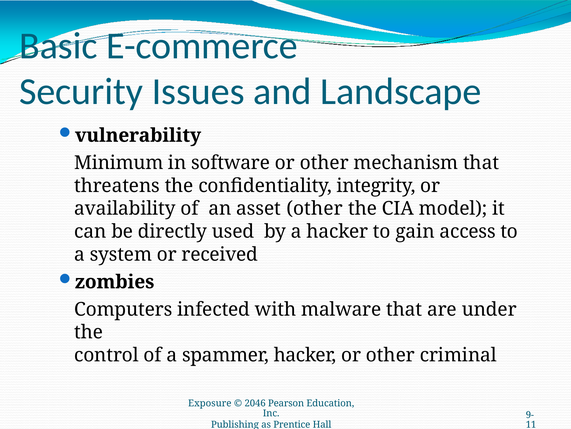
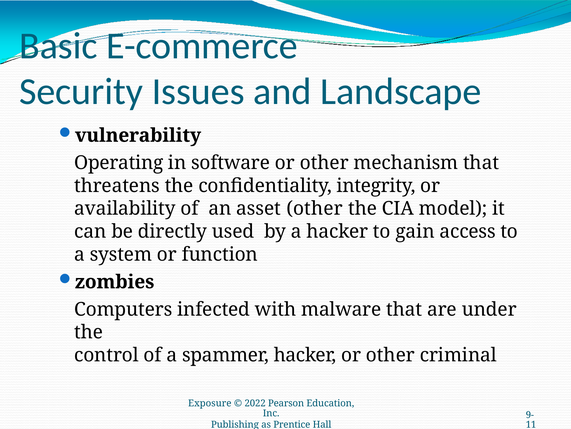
Minimum: Minimum -> Operating (119, 163)
received: received -> function (220, 254)
2046: 2046 -> 2022 (255, 403)
